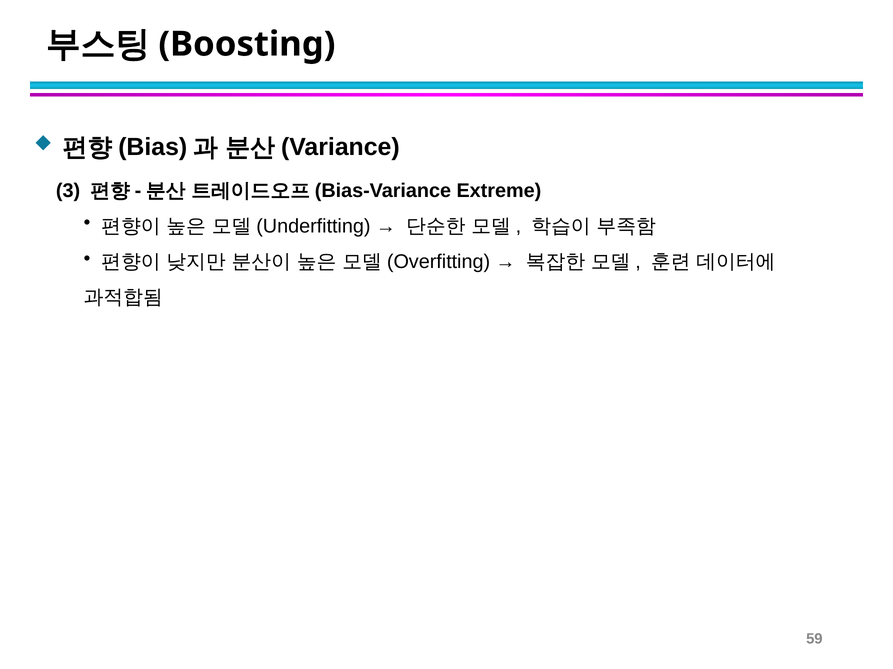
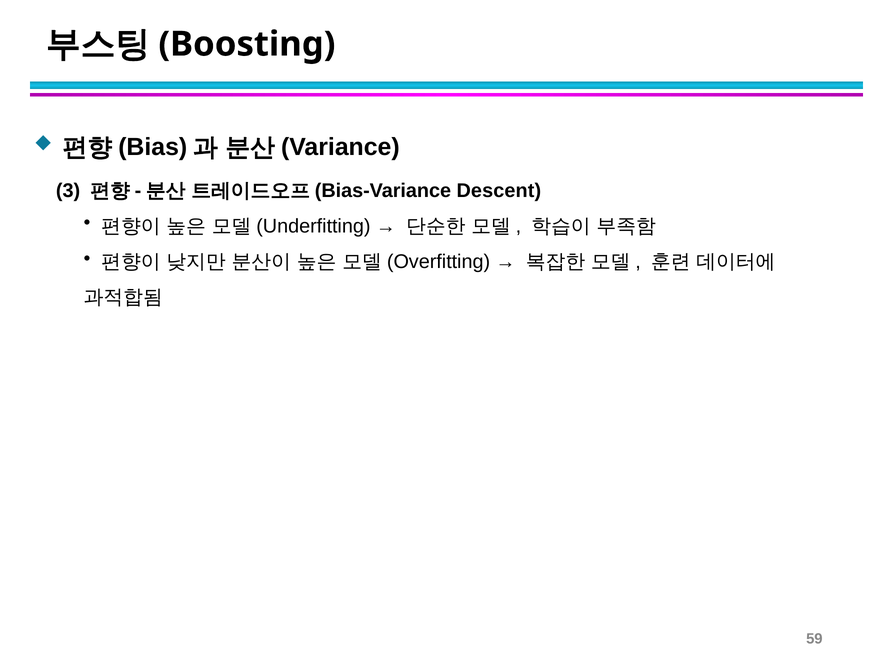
Extreme: Extreme -> Descent (499, 191)
